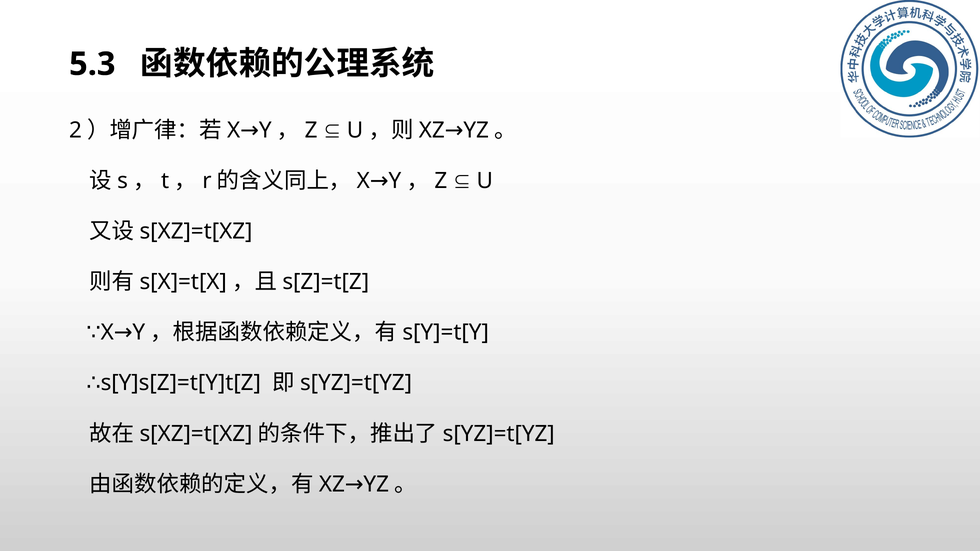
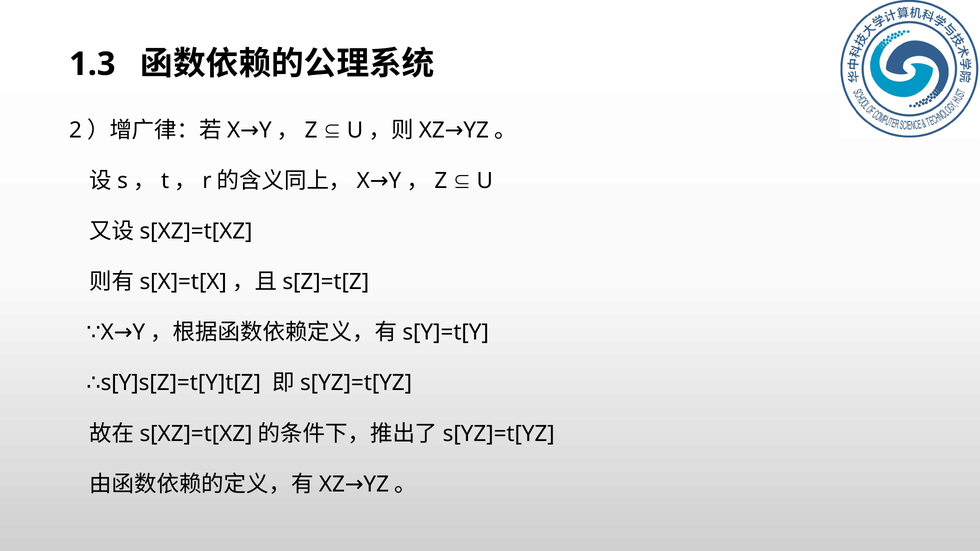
5.3: 5.3 -> 1.3 (92, 64)
